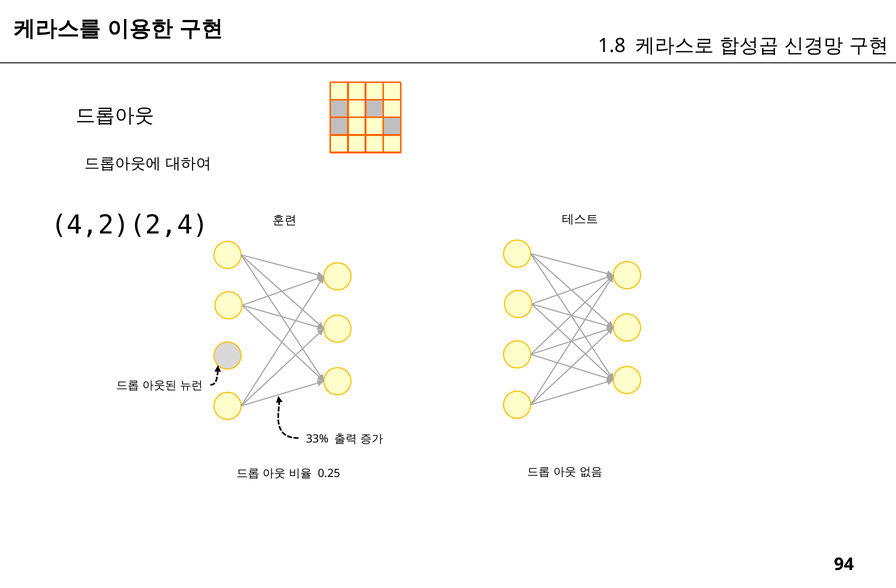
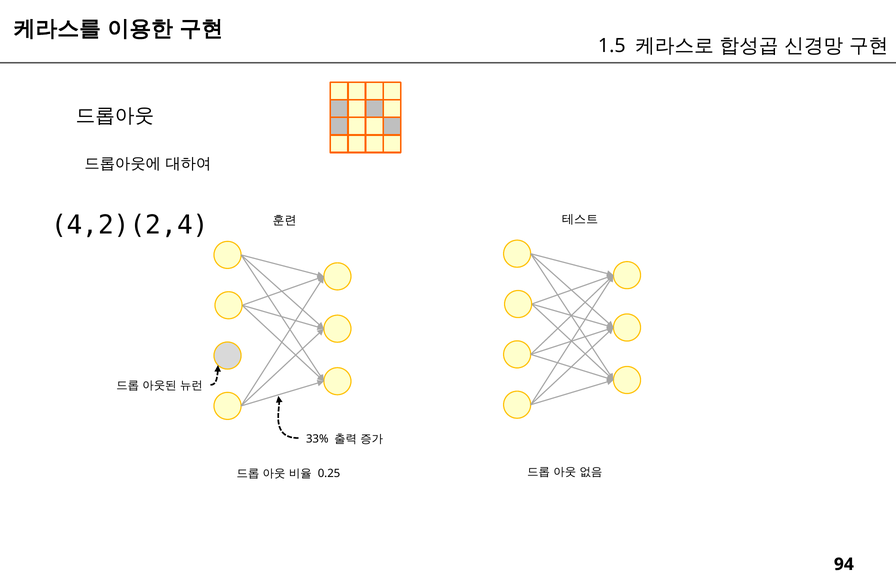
1.8: 1.8 -> 1.5 (612, 46)
